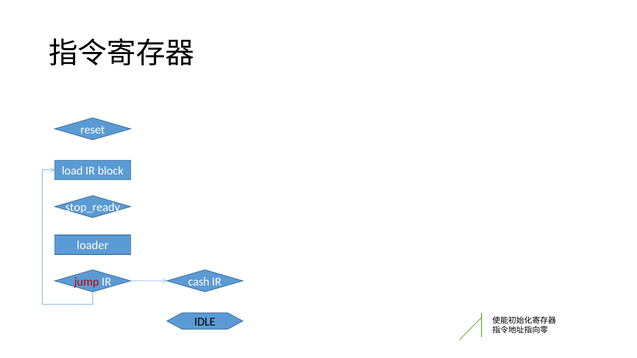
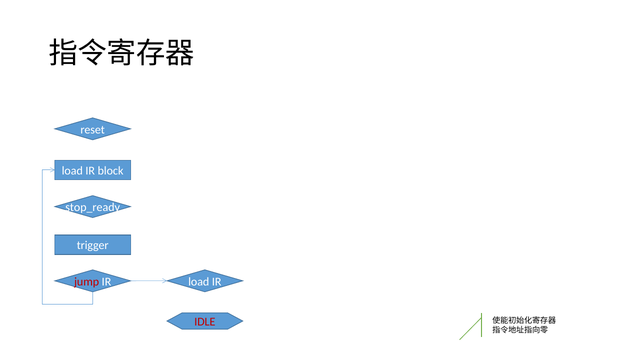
loader: loader -> trigger (93, 246)
IR cash: cash -> load (199, 282)
IDLE colour: black -> red (205, 322)
